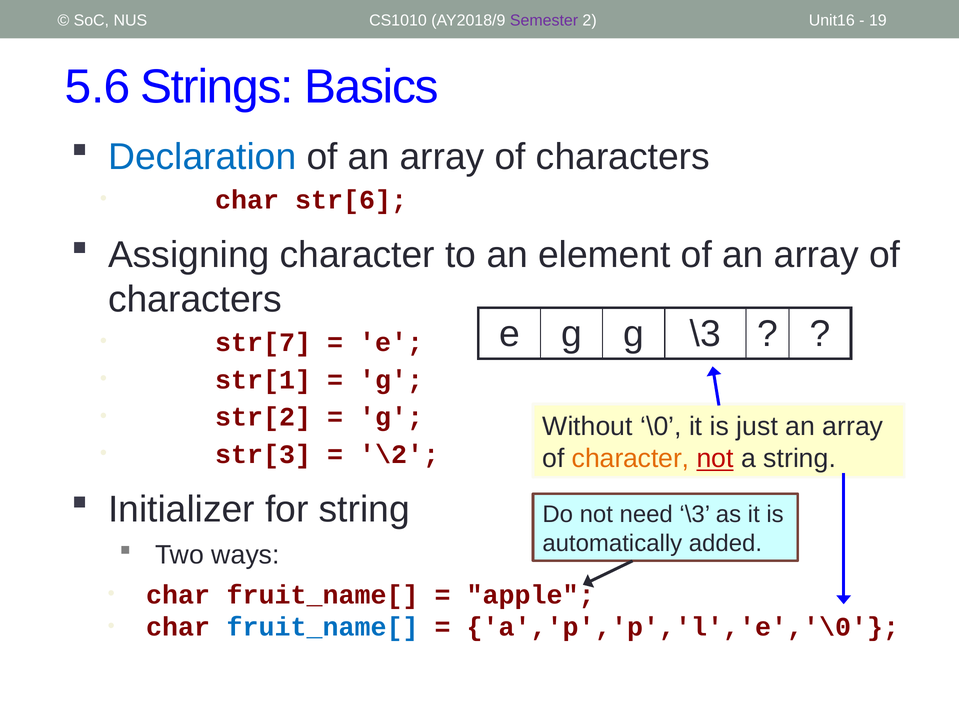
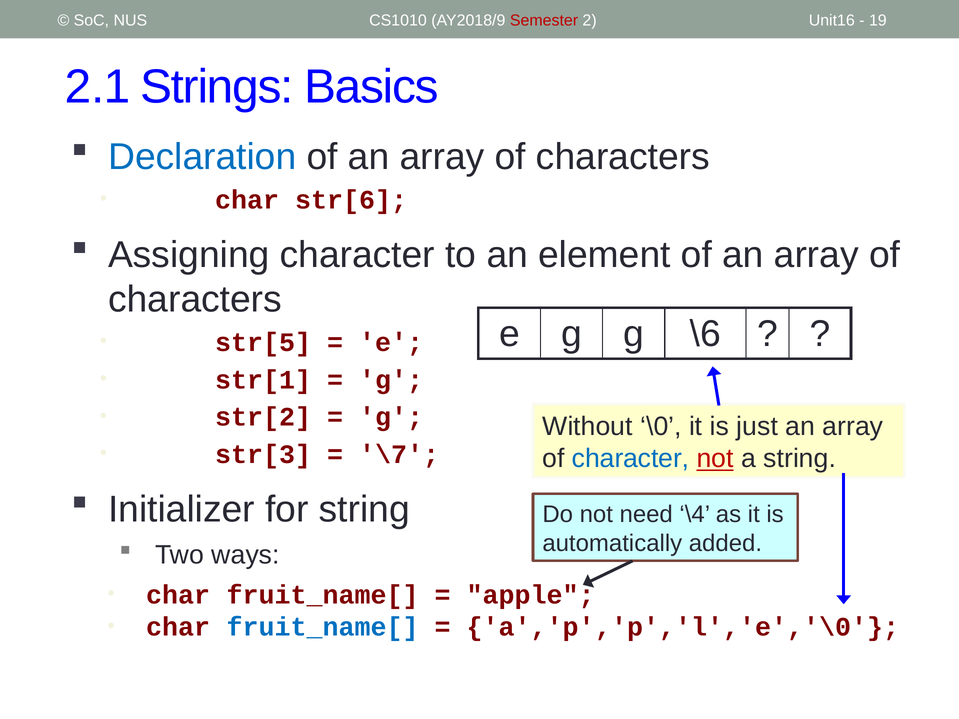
Semester colour: purple -> red (544, 20)
5.6: 5.6 -> 2.1 (98, 87)
g \3: \3 -> \6 (705, 334)
str[7: str[7 -> str[5 (263, 343)
\2: \2 -> \7 (399, 455)
character colour: orange -> blue (631, 459)
need \3: \3 -> \4 (695, 515)
